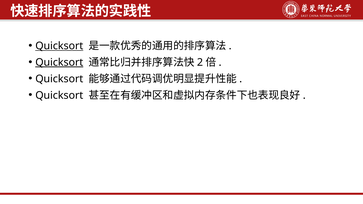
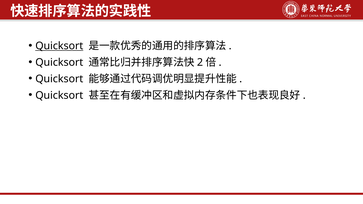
Quicksort underline: present -> none (59, 62)
